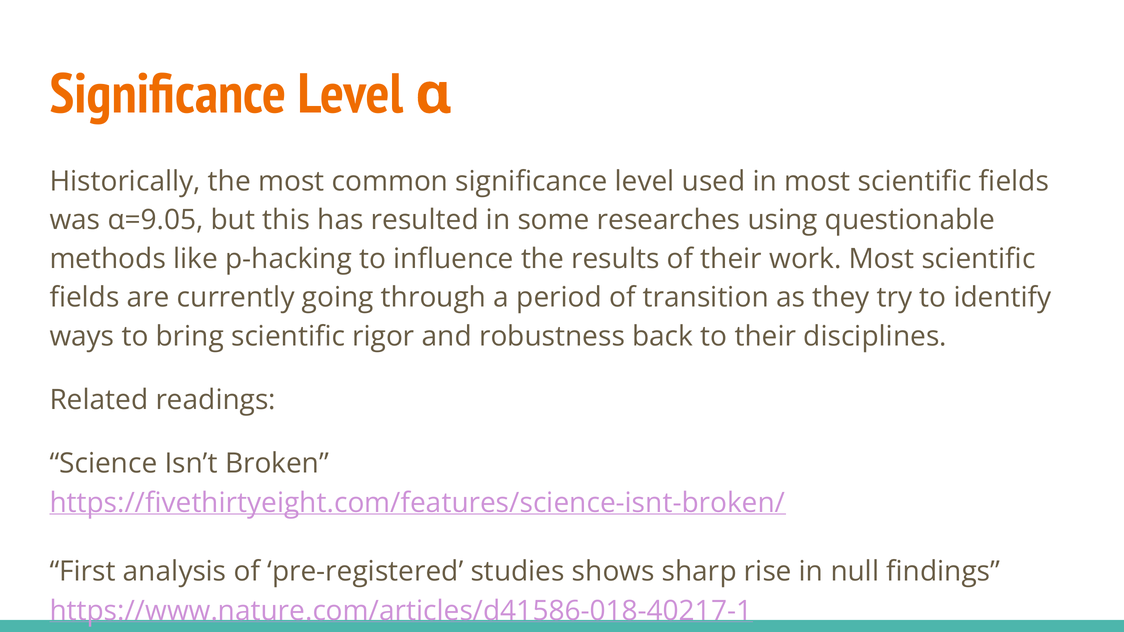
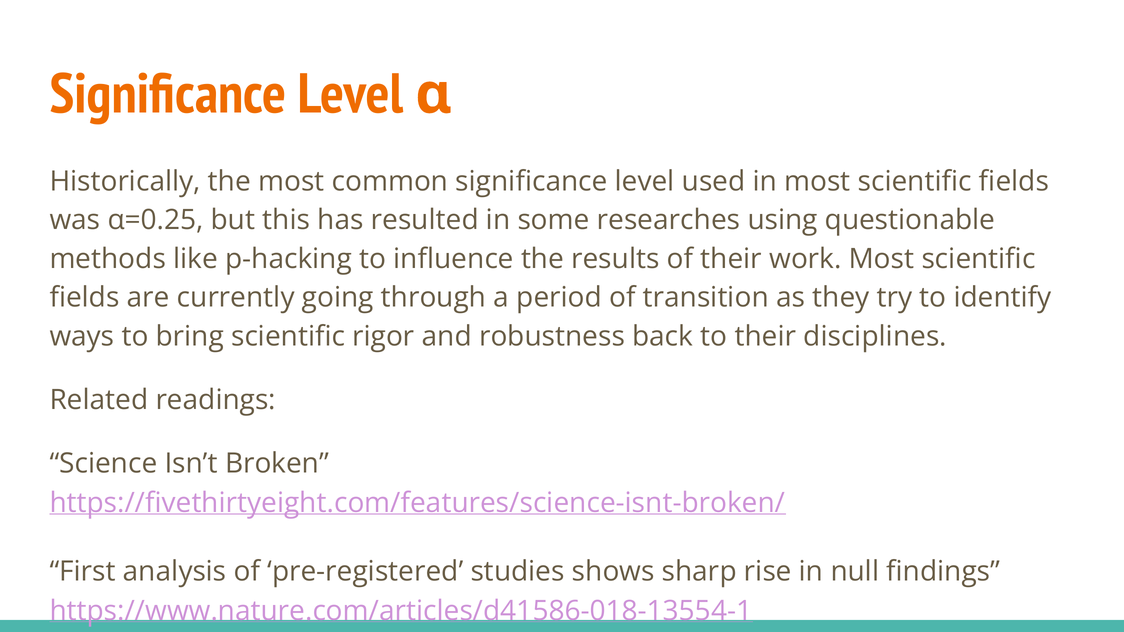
α=9.05: α=9.05 -> α=0.25 (156, 220)
https://www.nature.com/articles/d41586-018-40217-1: https://www.nature.com/articles/d41586-018-40217-1 -> https://www.nature.com/articles/d41586-018-13554-1 (401, 611)
